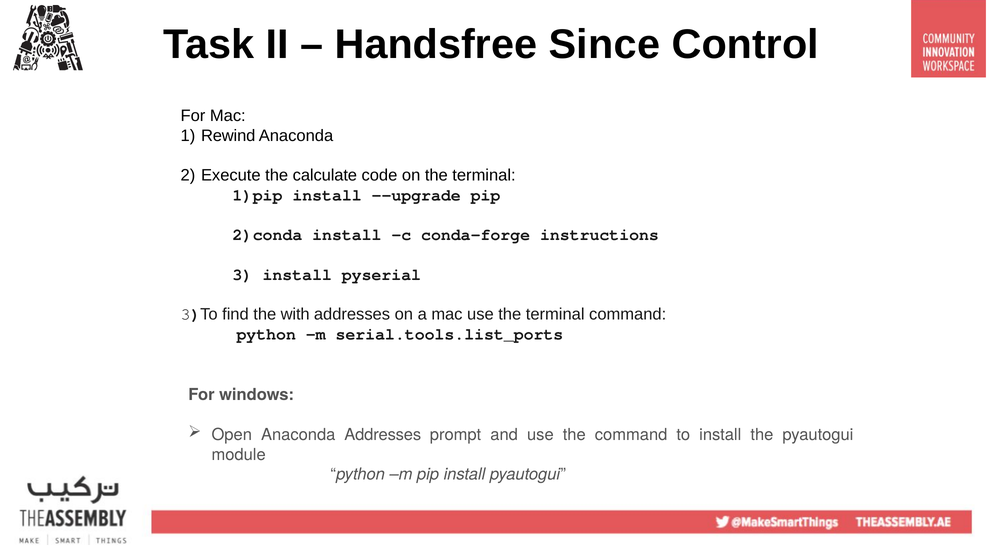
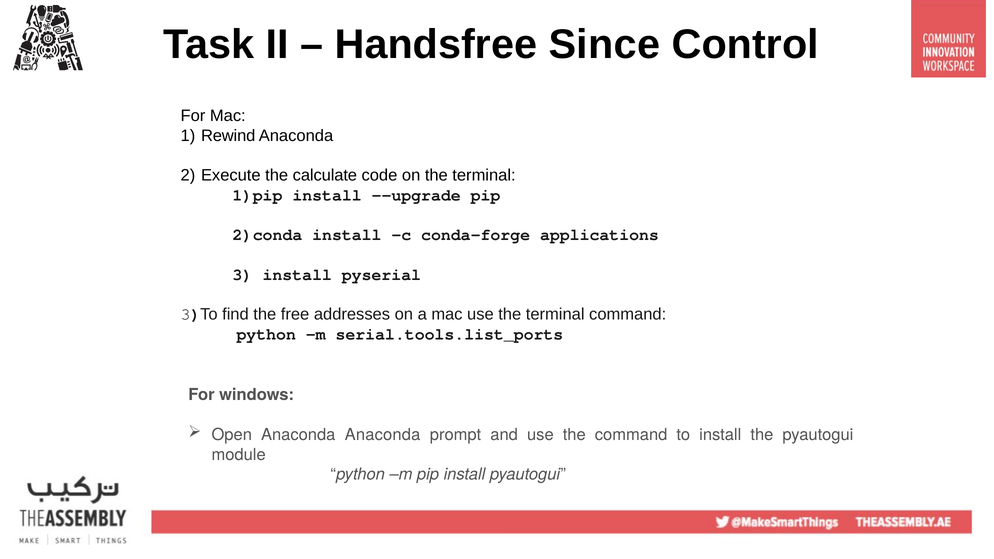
instructions: instructions -> applications (599, 235)
with: with -> free (295, 314)
Anaconda Addresses: Addresses -> Anaconda (383, 435)
